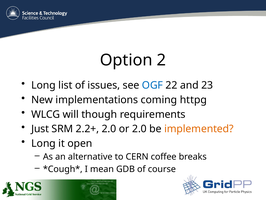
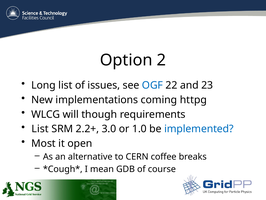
Just: Just -> List (40, 129)
2.2+ 2.0: 2.0 -> 3.0 (109, 129)
or 2.0: 2.0 -> 1.0 (139, 129)
implemented colour: orange -> blue (199, 129)
Long: Long -> Most (44, 143)
